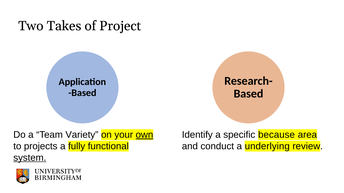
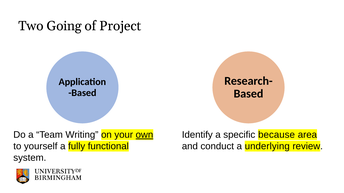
Takes: Takes -> Going (64, 26)
Variety: Variety -> Writing (82, 135)
projects: projects -> yourself (41, 147)
system underline: present -> none (30, 158)
